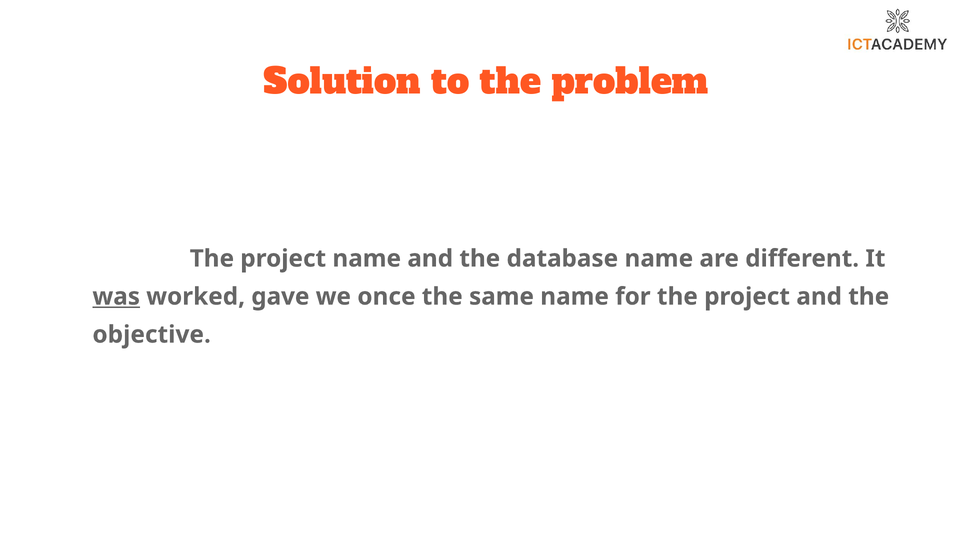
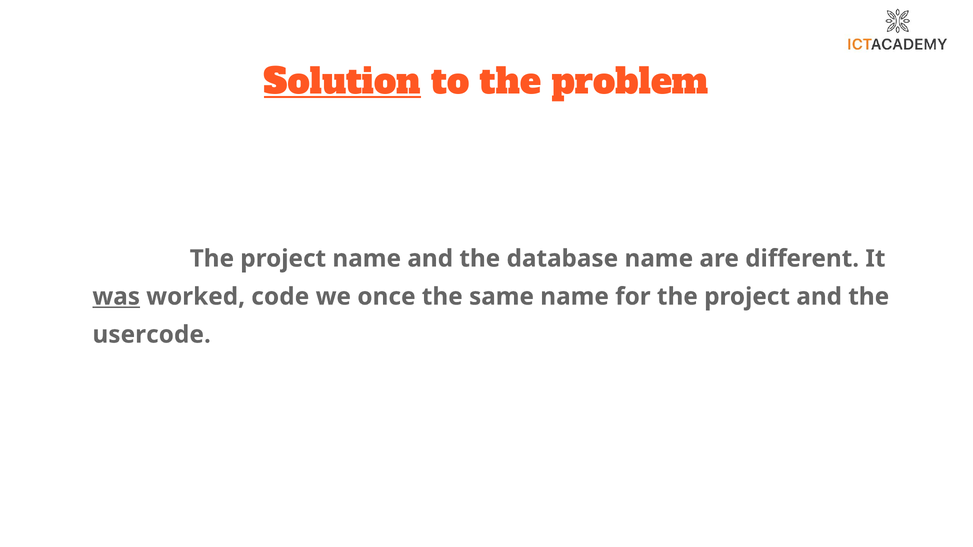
Solution underline: none -> present (342, 82)
gave: gave -> code (280, 297)
objective: objective -> usercode (152, 335)
